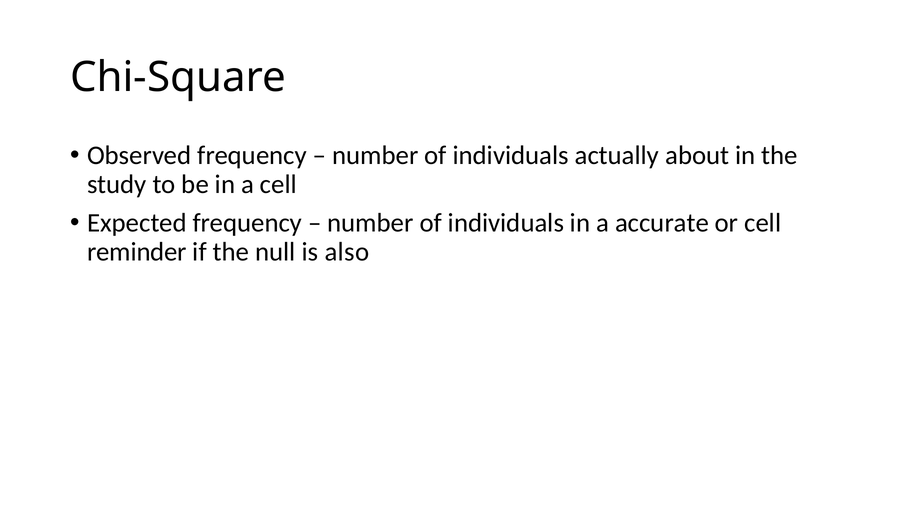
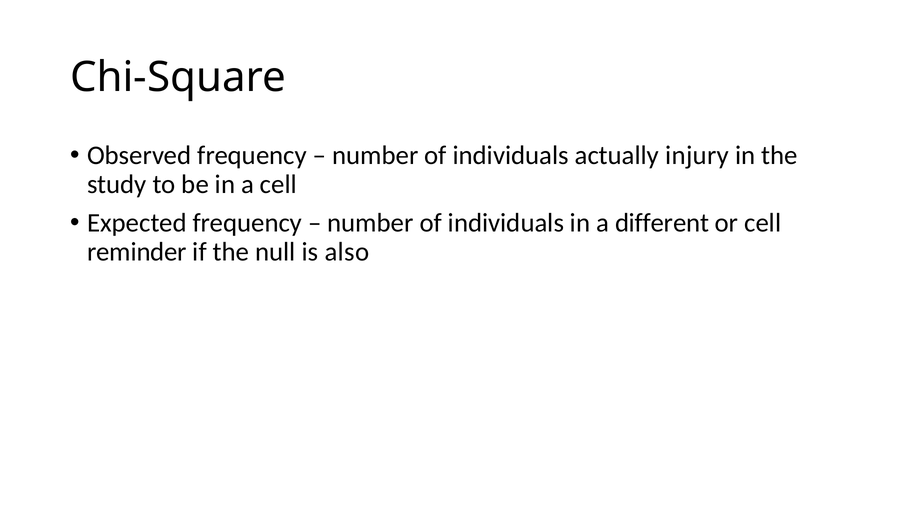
about: about -> injury (697, 155)
accurate: accurate -> different (662, 223)
